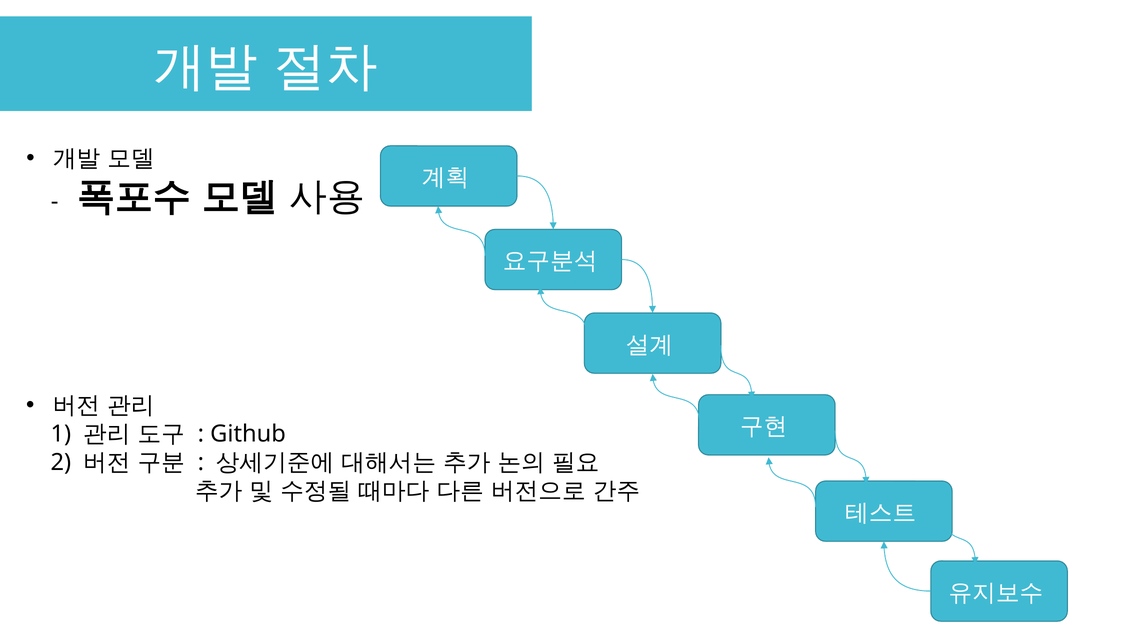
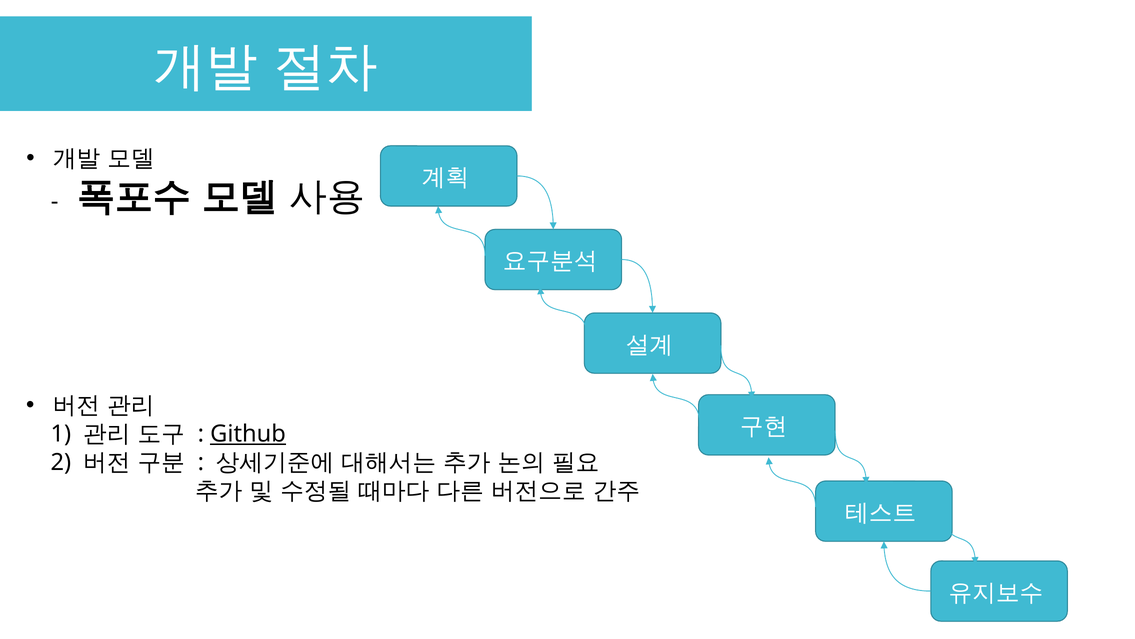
Github underline: none -> present (248, 434)
